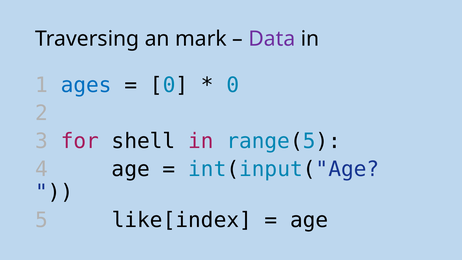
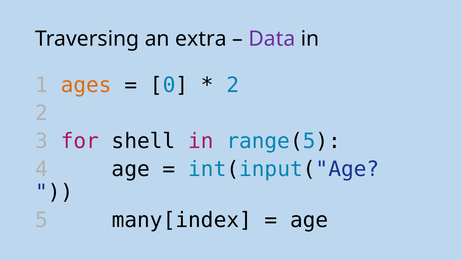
mark: mark -> extra (201, 39)
ages colour: blue -> orange (86, 85)
0: 0 -> 2 (233, 85)
like[index: like[index -> many[index (182, 220)
